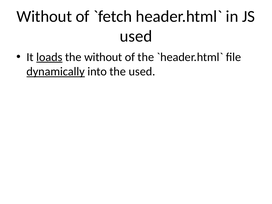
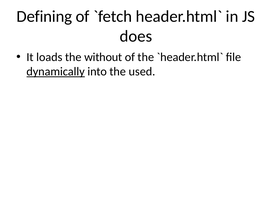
Without: Without -> Defining (44, 16)
used: used -> does (136, 36)
loads underline: present -> none (49, 57)
